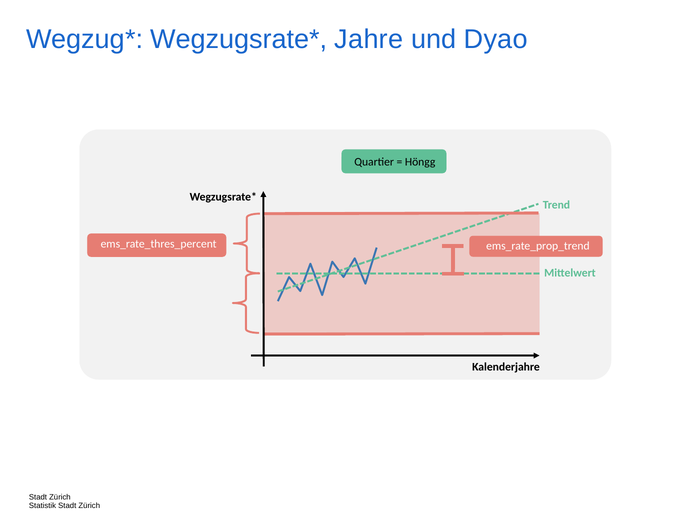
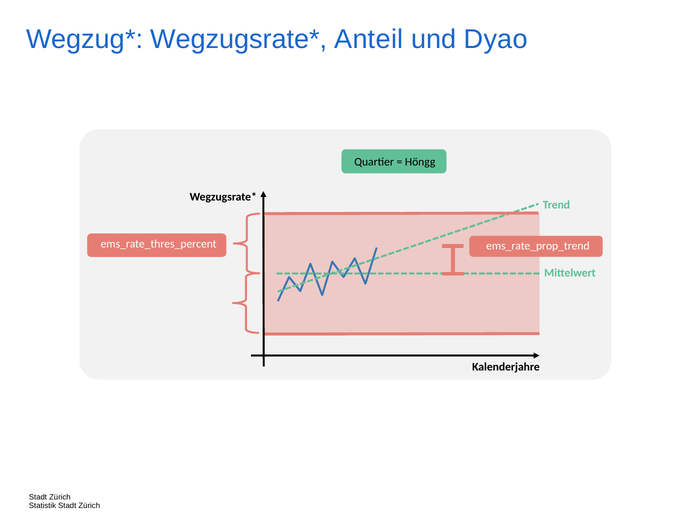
Jahre: Jahre -> Anteil (369, 39)
